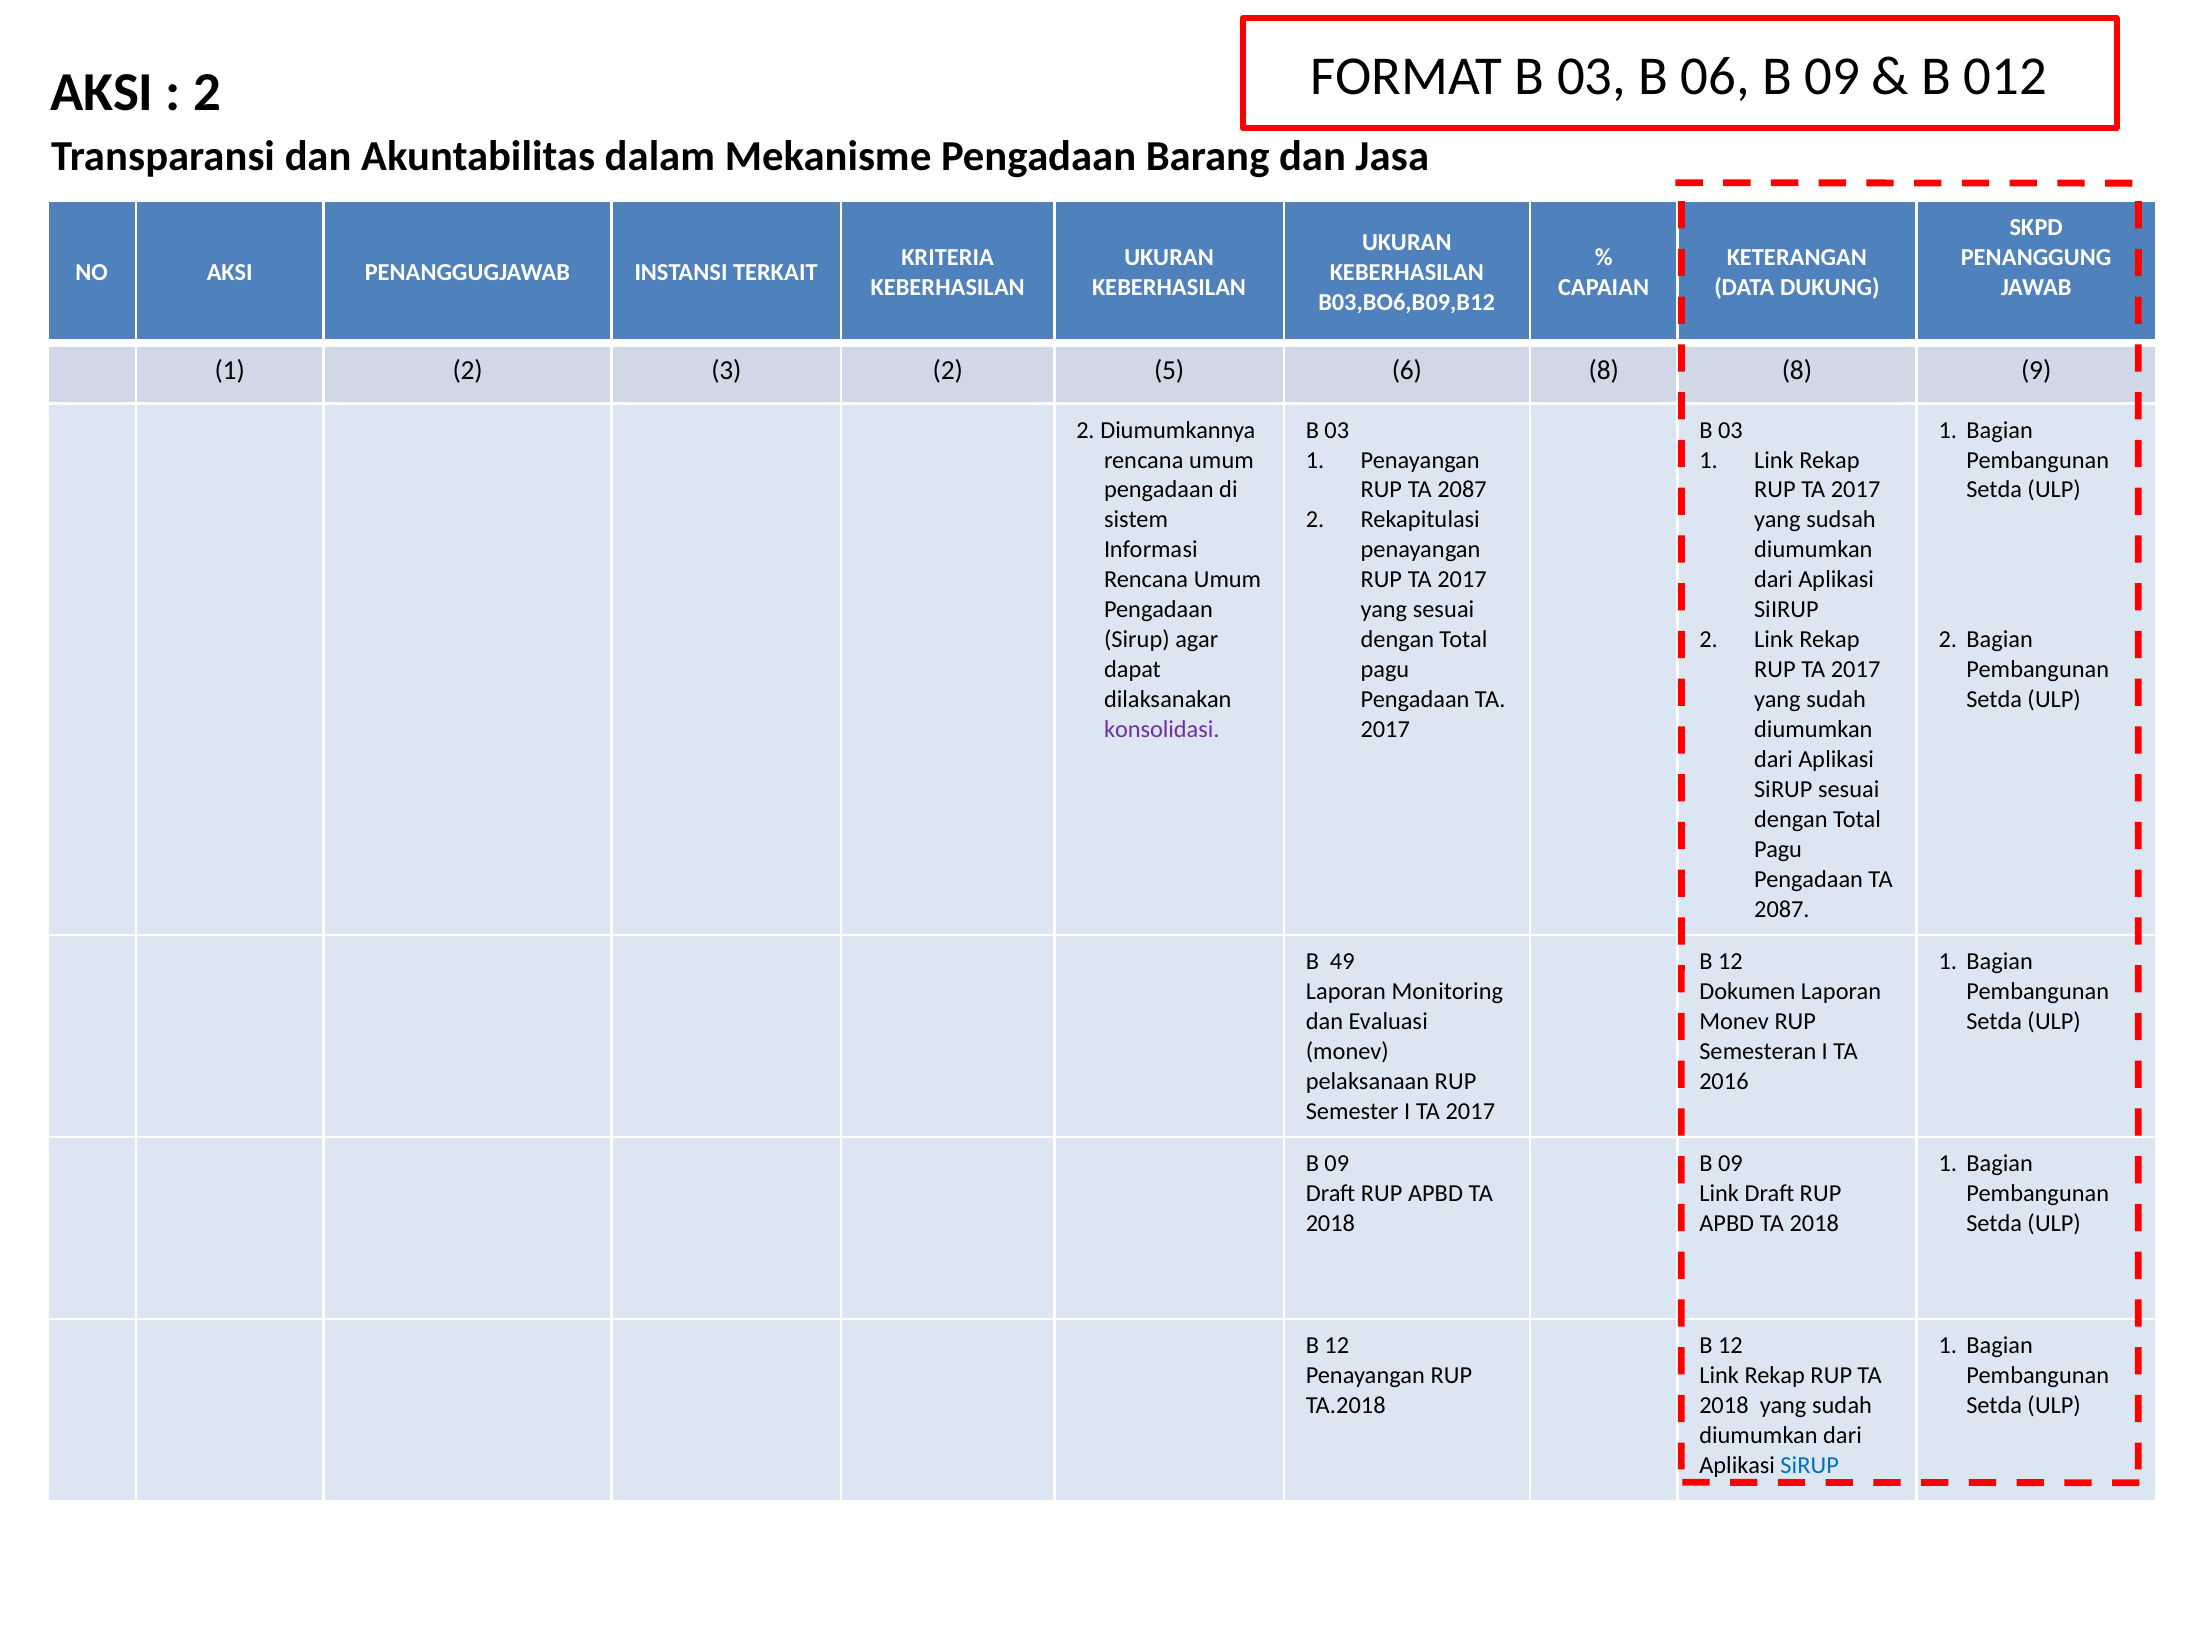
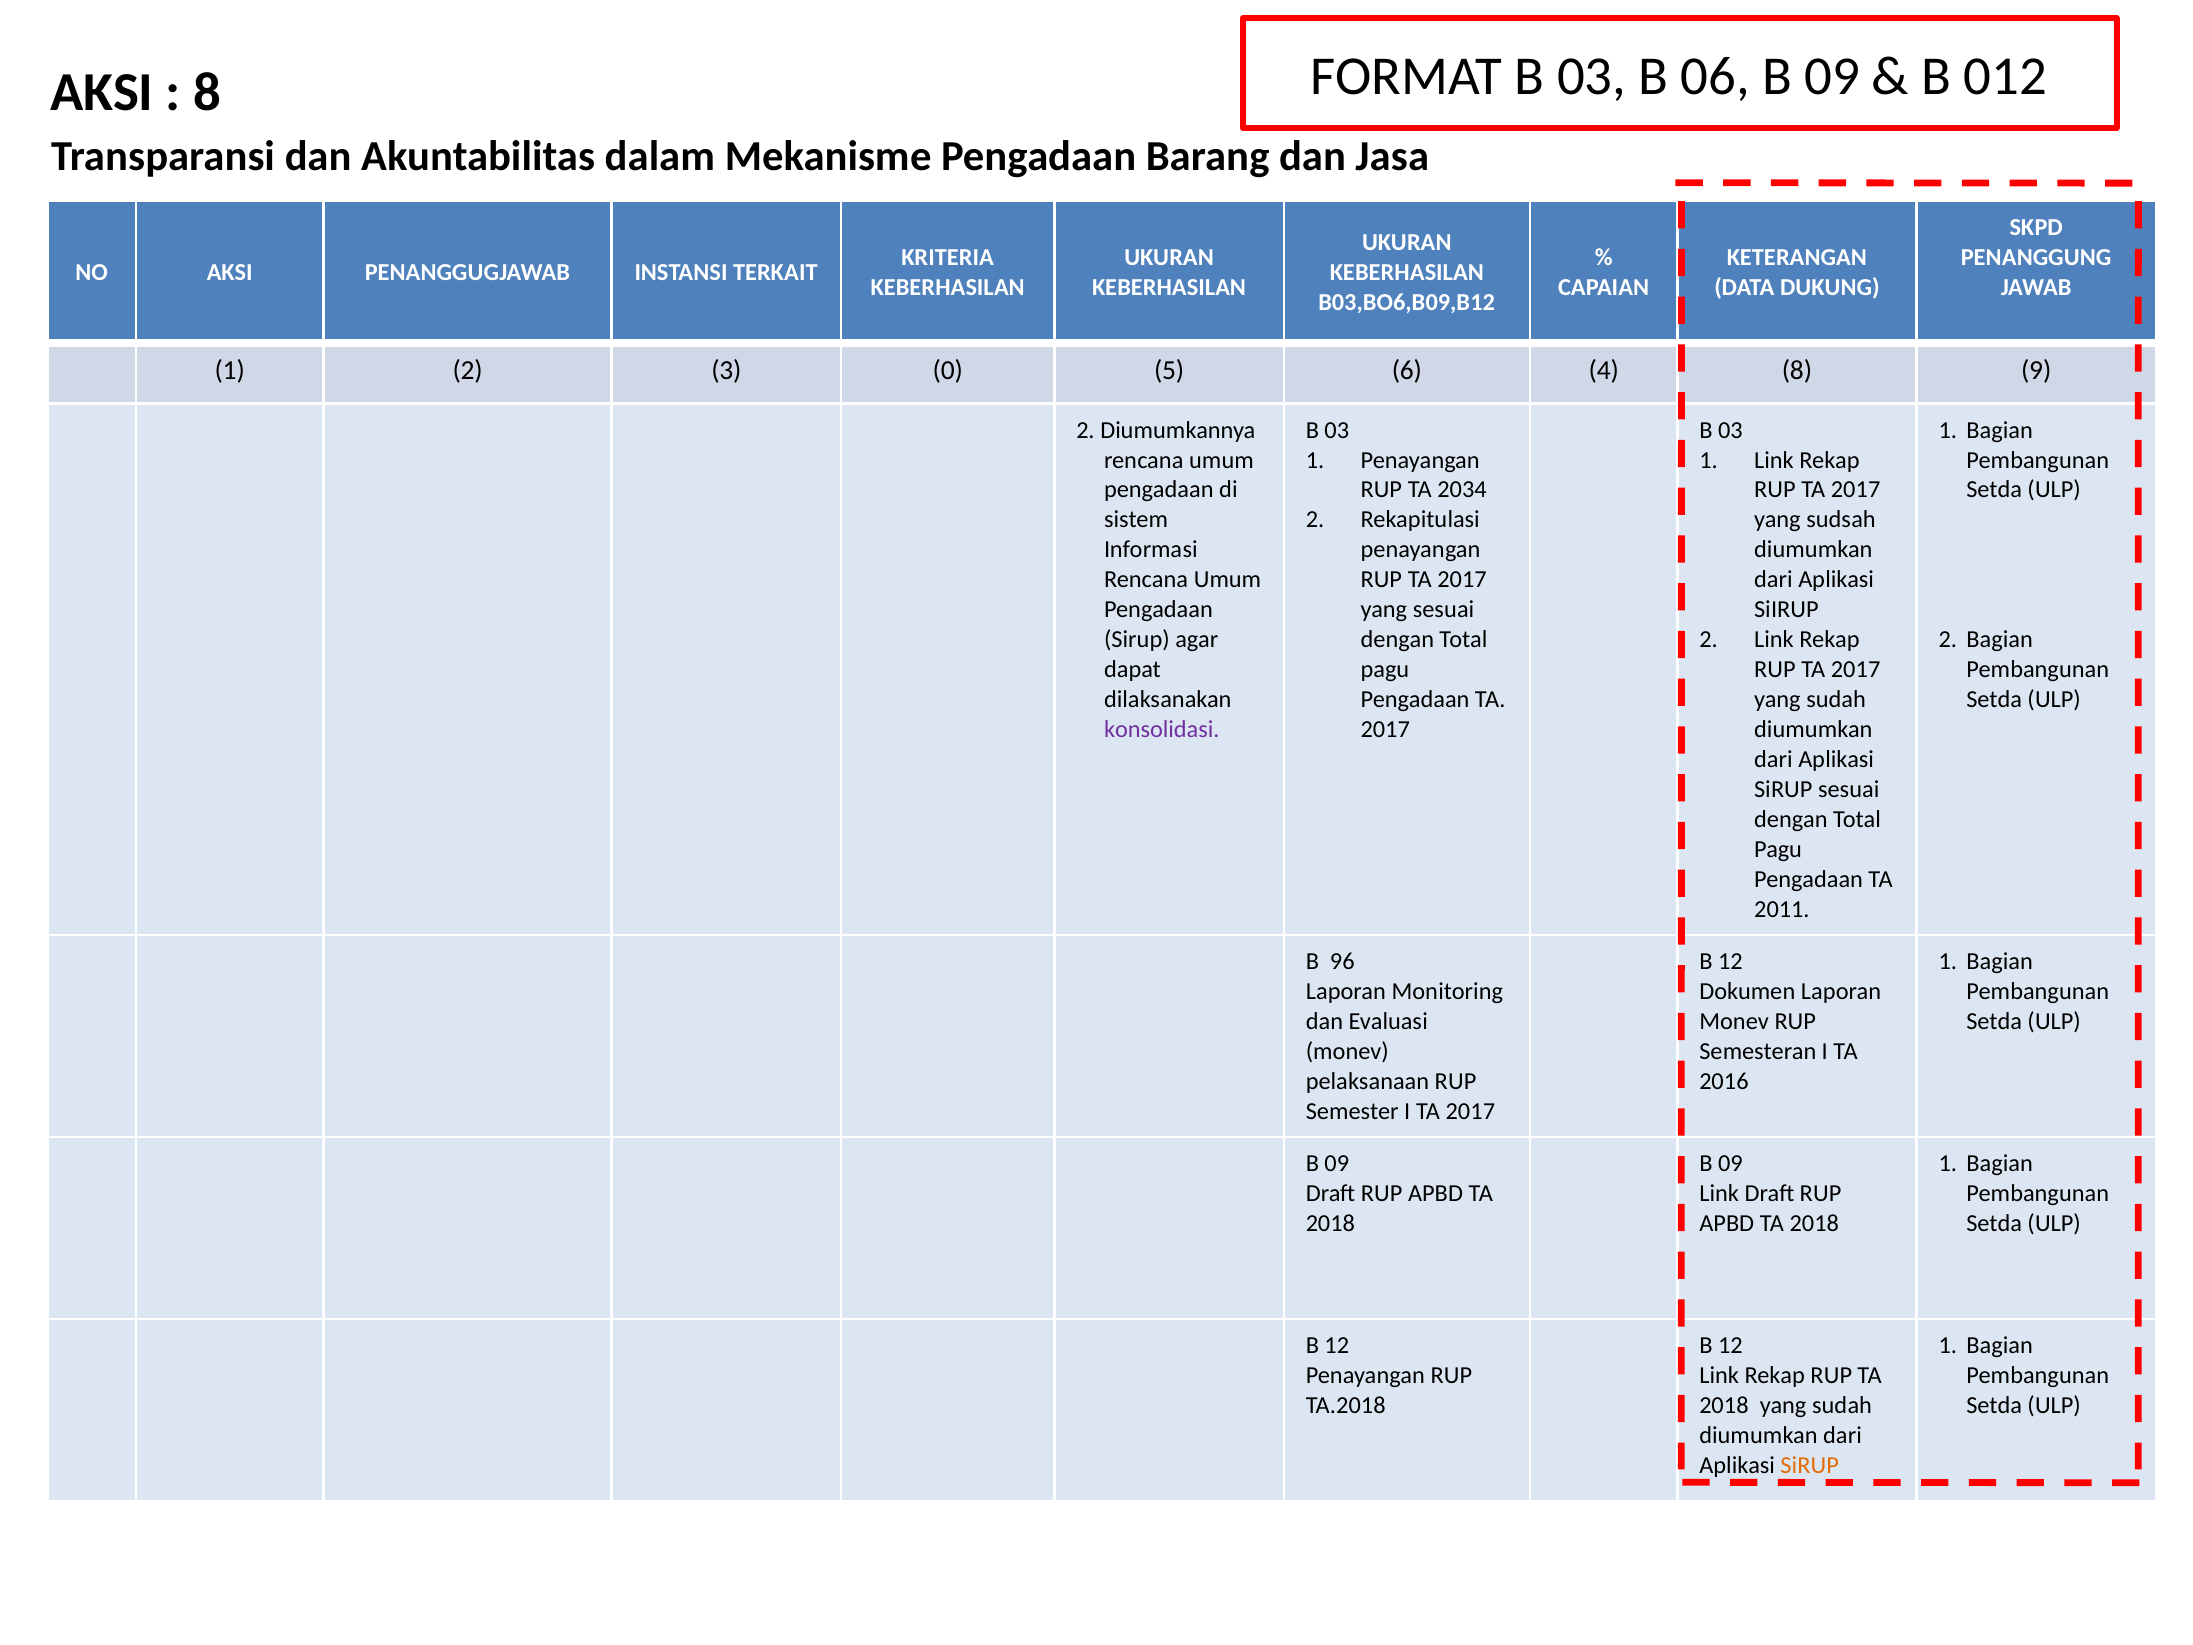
2: 2 -> 8 (207, 92)
3 2: 2 -> 0 (948, 371)
6 8: 8 -> 4 (1604, 371)
RUP TA 2087: 2087 -> 2034 (1462, 490)
2087: 2087 -> 2011 (1782, 909)
49: 49 -> 96 (1342, 961)
SiRUP colour: blue -> orange (1810, 1465)
